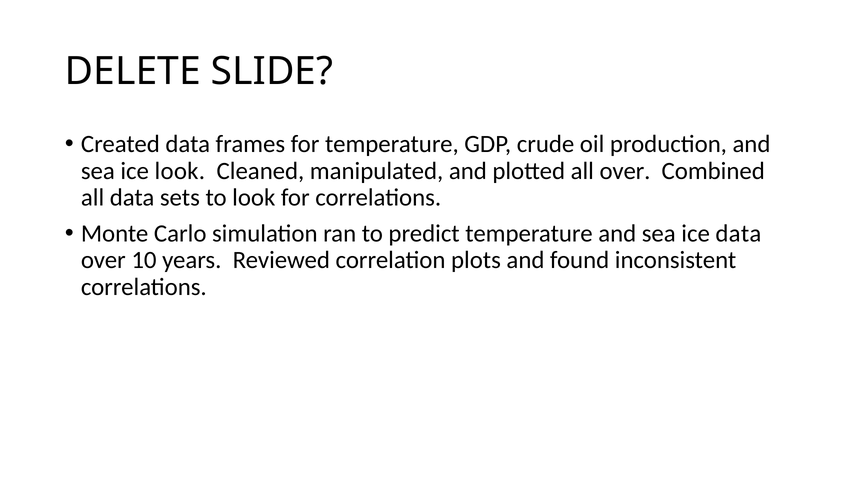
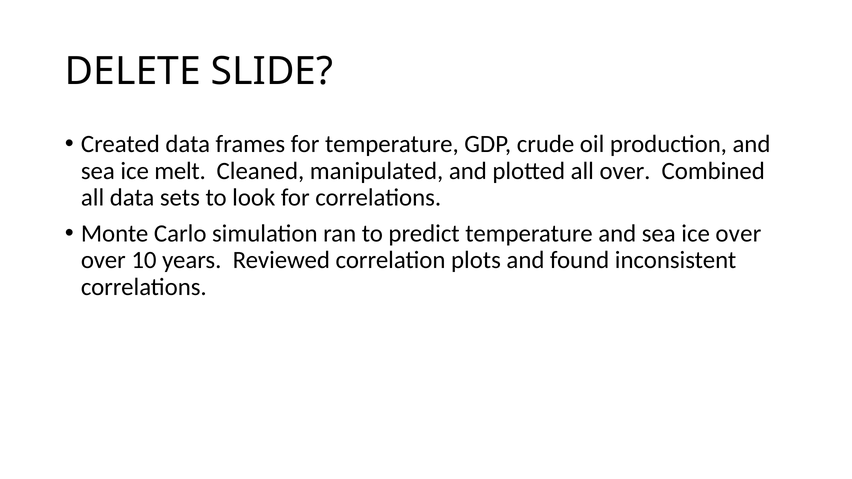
ice look: look -> melt (180, 171)
ice data: data -> over (738, 233)
